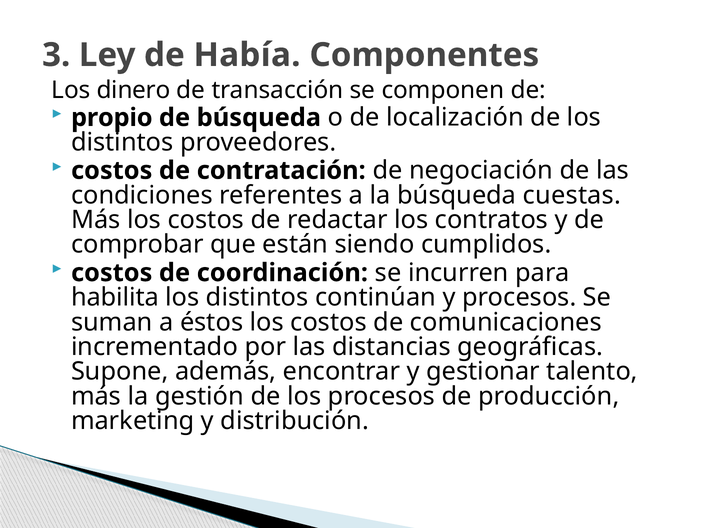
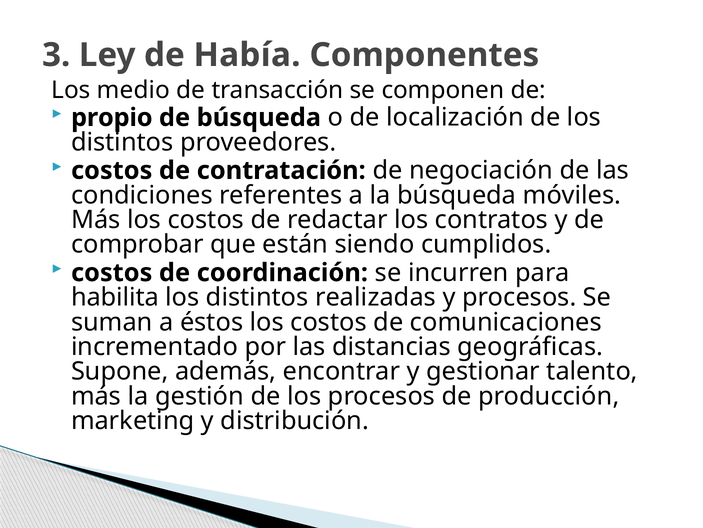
dinero: dinero -> medio (133, 90)
cuestas: cuestas -> móviles (572, 195)
continúan: continúan -> realizadas (376, 297)
